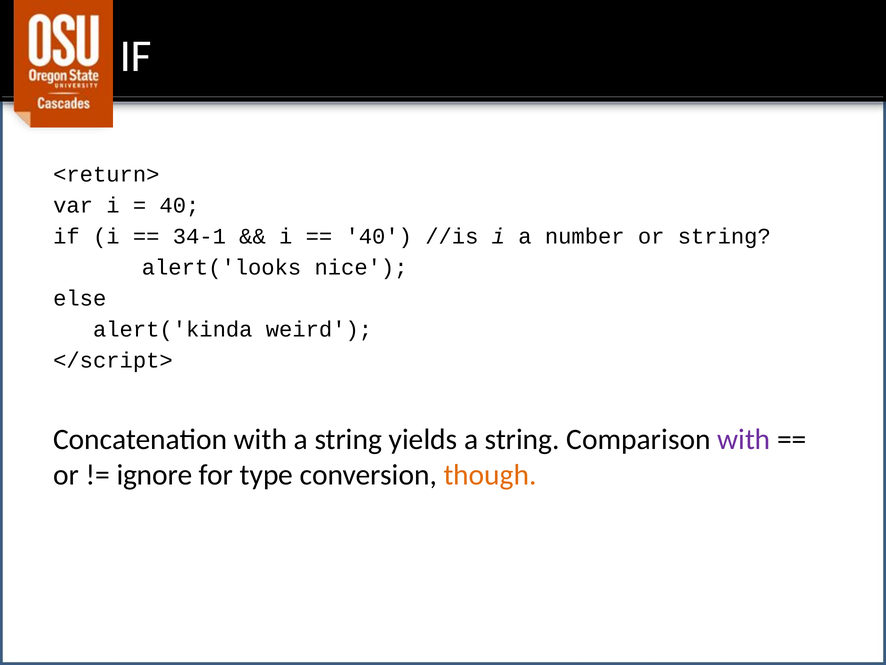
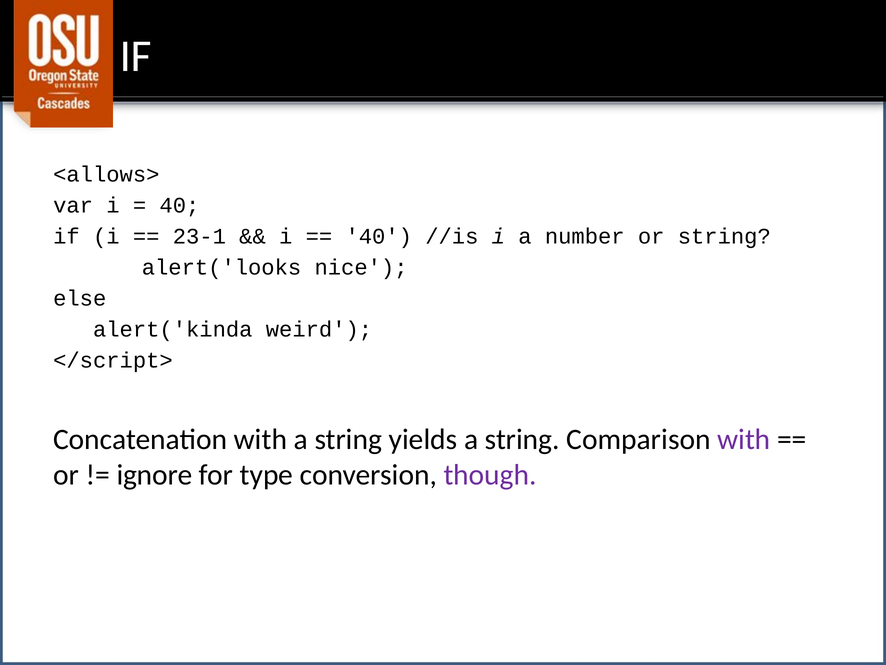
<return>: <return> -> <allows> (106, 174)
34-1: 34-1 -> 23-1 (199, 236)
though colour: orange -> purple (490, 475)
